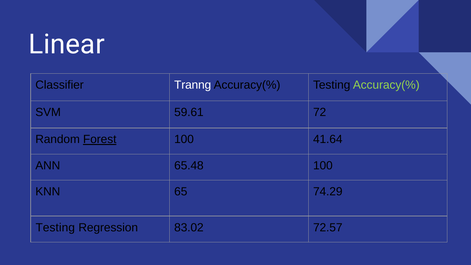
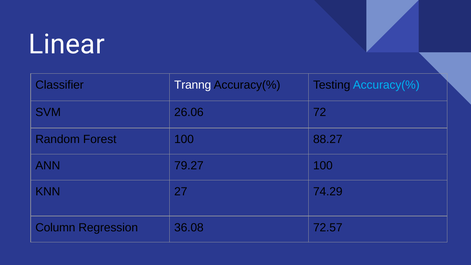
Accuracy(% colour: light green -> light blue (386, 85)
59.61: 59.61 -> 26.06 (189, 112)
Forest underline: present -> none (100, 139)
41.64: 41.64 -> 88.27 (328, 139)
65.48: 65.48 -> 79.27 (189, 166)
65: 65 -> 27 (181, 192)
Testing: Testing -> Column (55, 227)
83.02: 83.02 -> 36.08 (189, 227)
